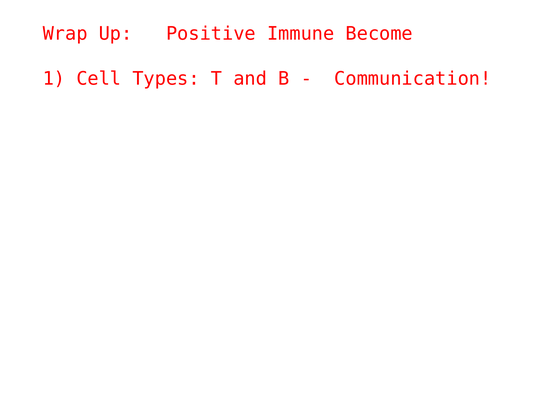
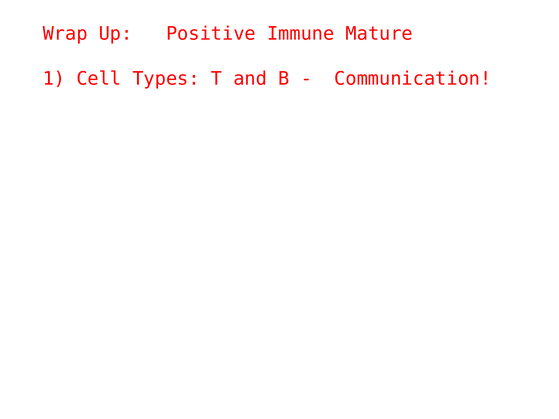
Become: Become -> Mature (379, 34)
